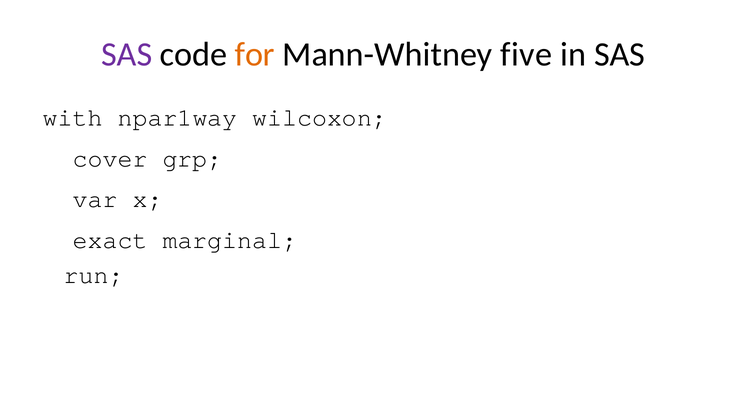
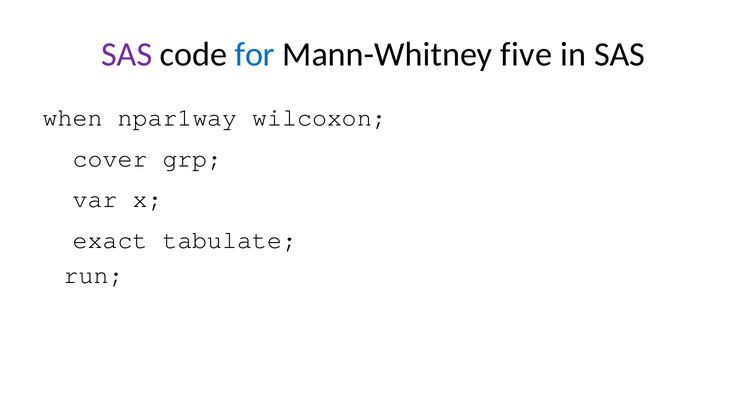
for colour: orange -> blue (255, 54)
with: with -> when (73, 118)
marginal: marginal -> tabulate (230, 240)
